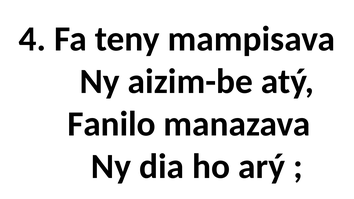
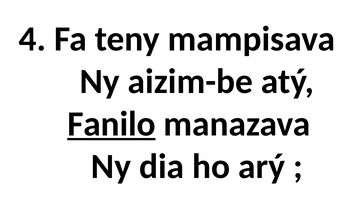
Fanilo underline: none -> present (111, 124)
